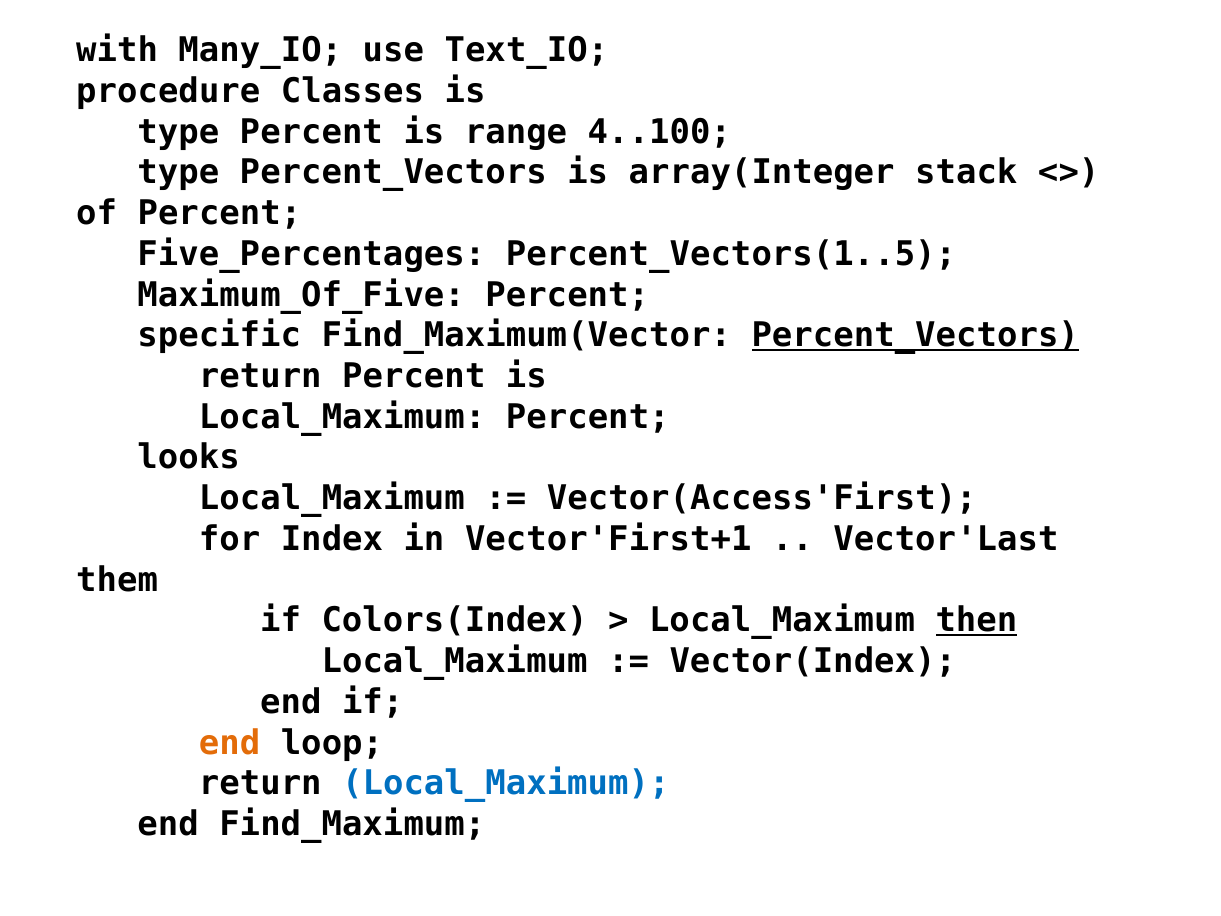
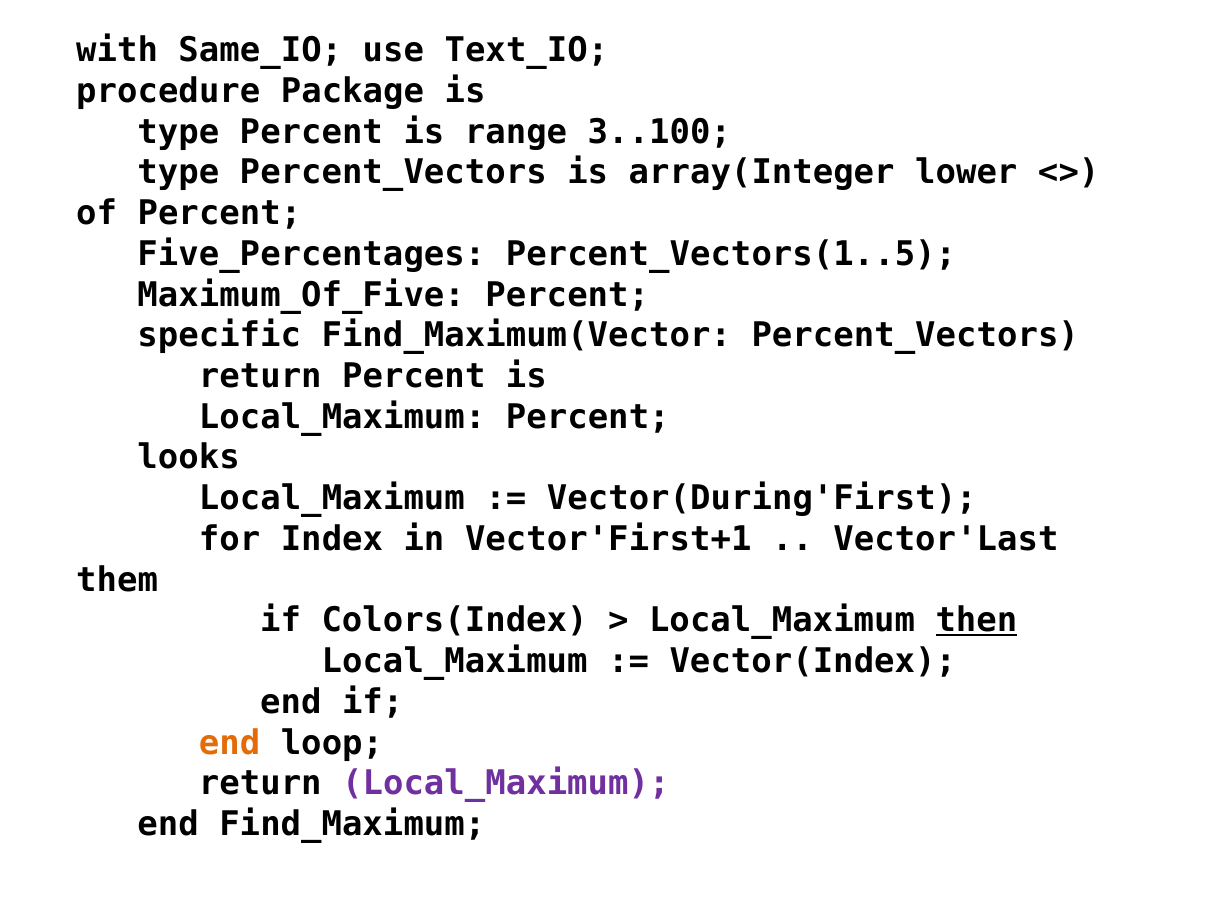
Many_IO: Many_IO -> Same_IO (260, 50)
Classes: Classes -> Package (352, 91)
4..100: 4..100 -> 3..100 (659, 132)
stack: stack -> lower (966, 173)
Percent_Vectors underline: present -> none (915, 335)
Vector(Access'First: Vector(Access'First -> Vector(During'First (762, 498)
Local_Maximum colour: blue -> purple (506, 783)
